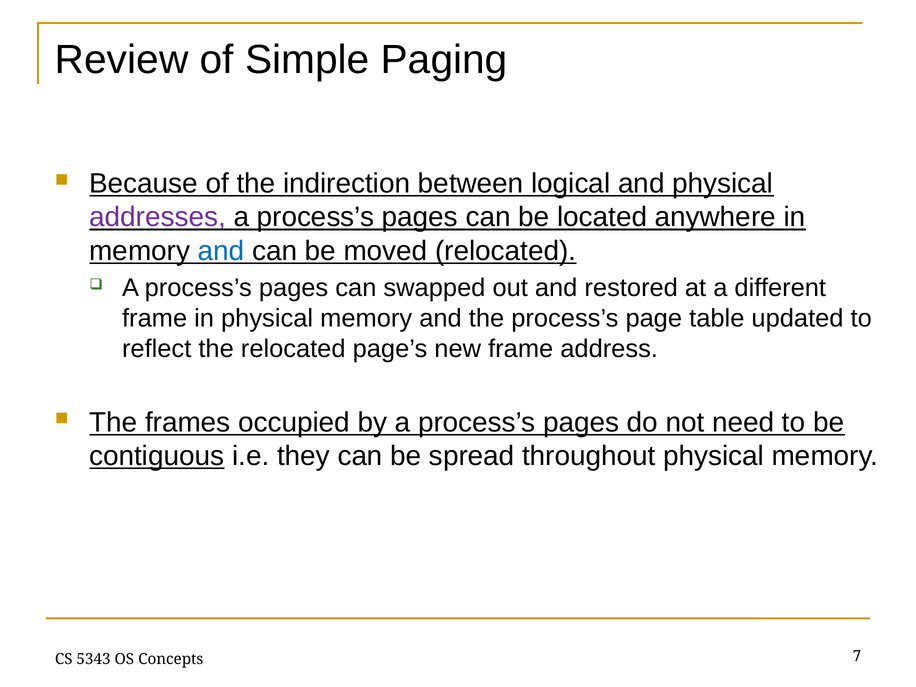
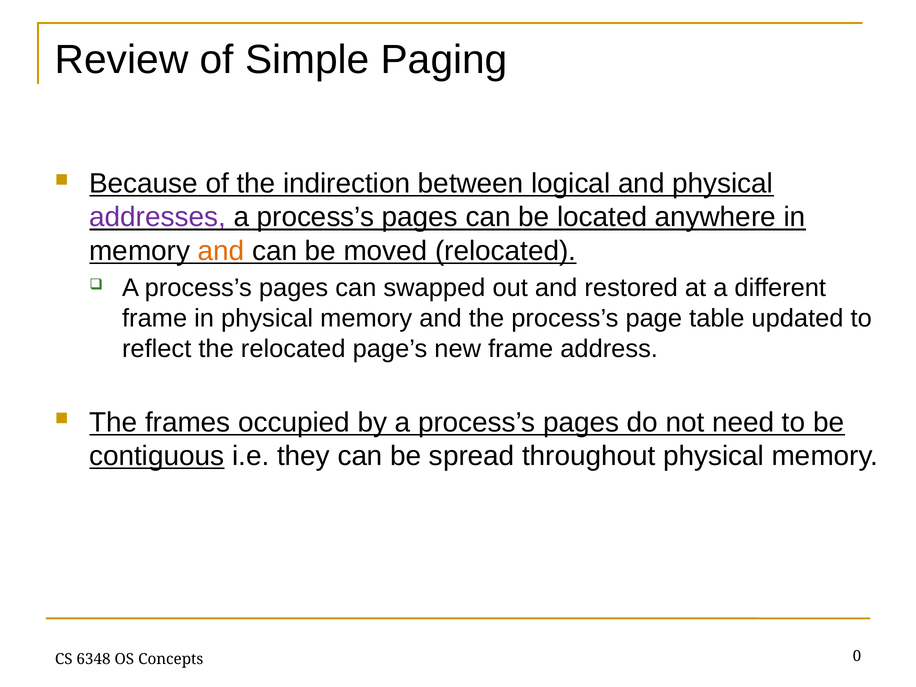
and colour: blue -> orange (221, 251)
5343: 5343 -> 6348 (94, 659)
7: 7 -> 0 (857, 656)
